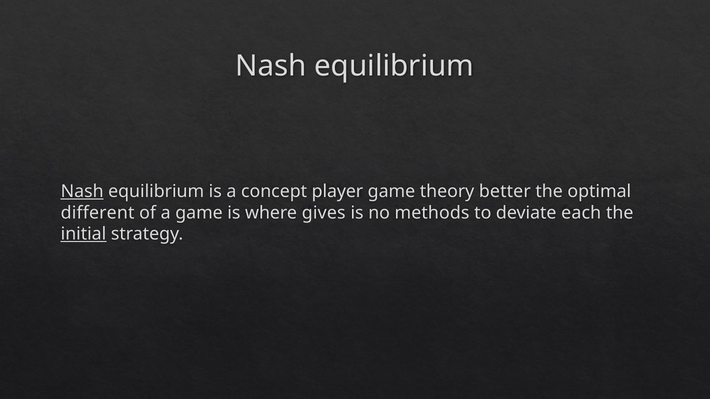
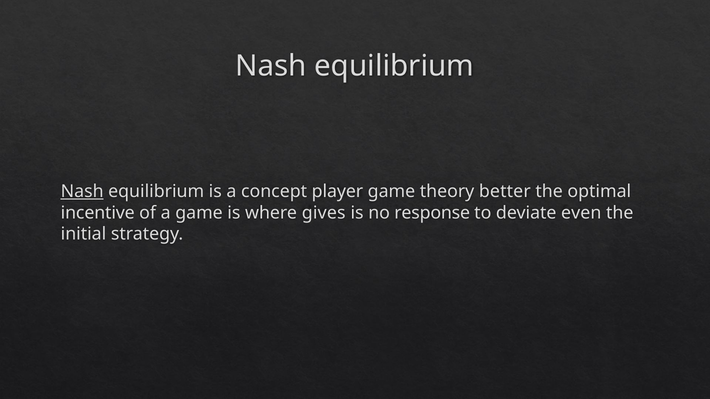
different: different -> incentive (98, 213)
methods: methods -> response (432, 213)
each: each -> even (581, 213)
initial underline: present -> none (83, 234)
